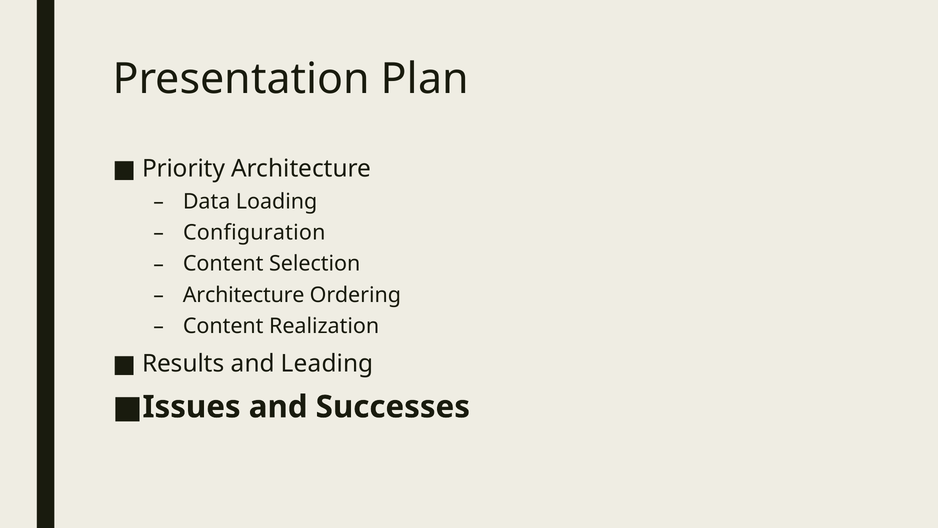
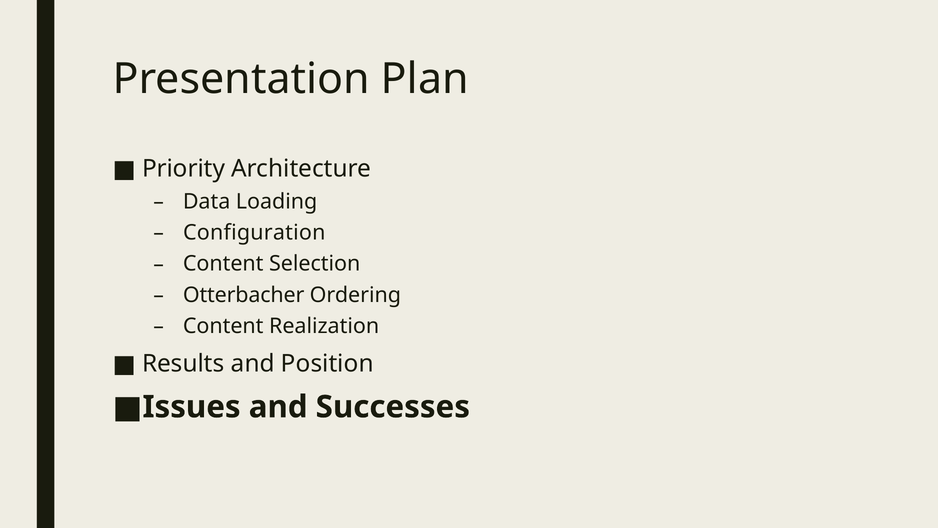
Architecture: Architecture -> Otterbacher (244, 295)
Leading: Leading -> Position (327, 363)
